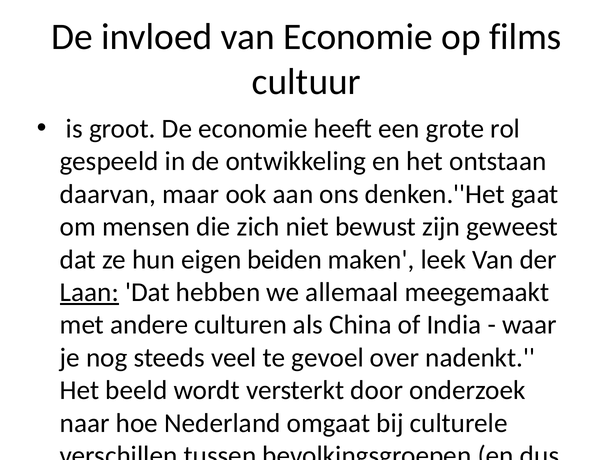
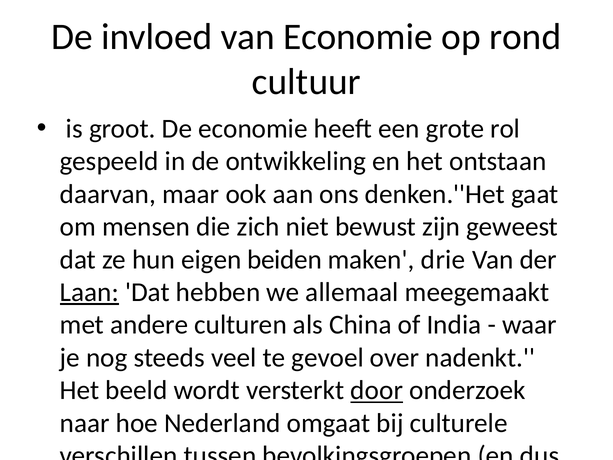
films: films -> rond (525, 37)
leek: leek -> drie (443, 259)
door underline: none -> present (377, 390)
